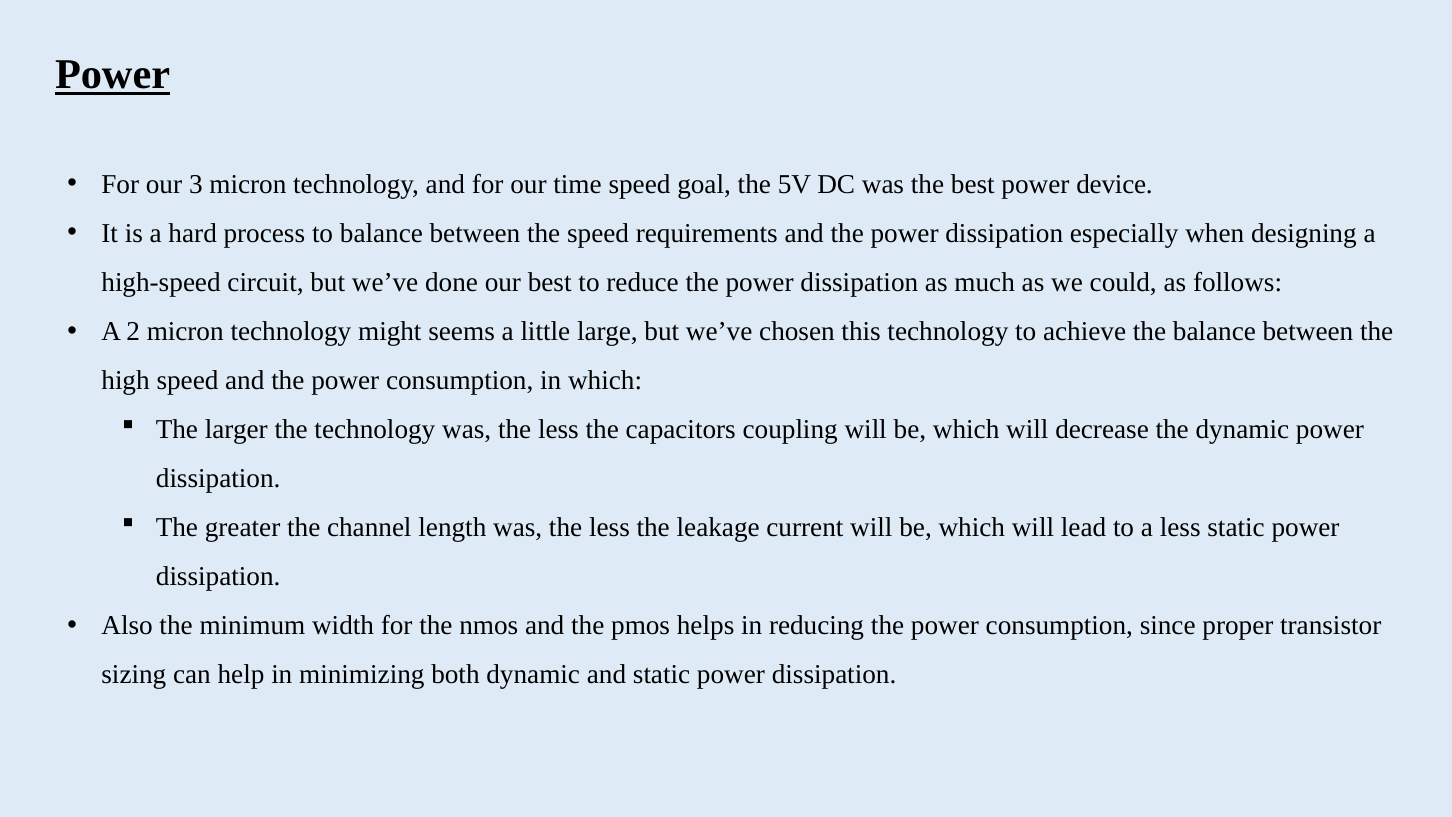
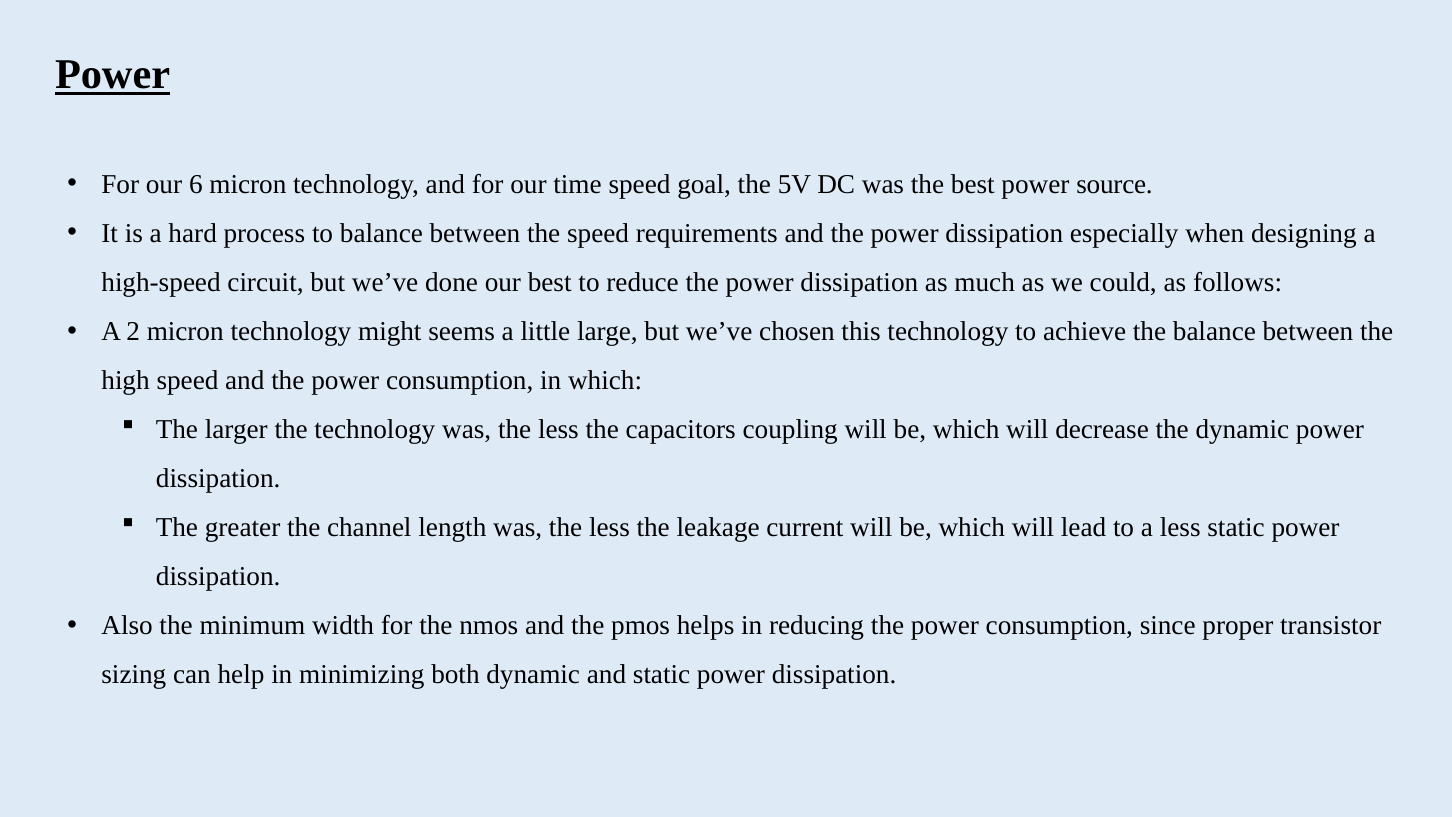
3: 3 -> 6 (196, 184)
device: device -> source (1115, 184)
